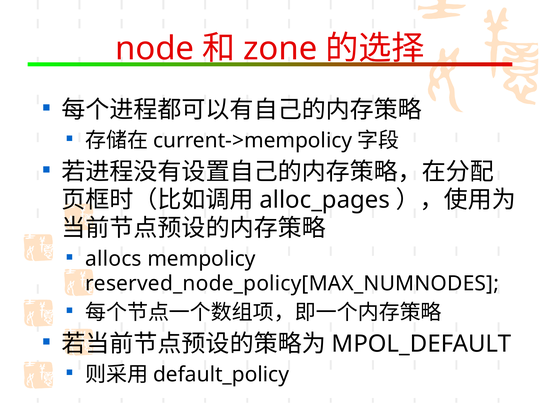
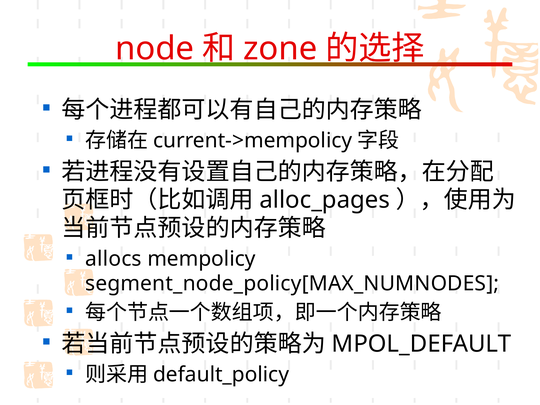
reserved_node_policy[MAX_NUMNODES: reserved_node_policy[MAX_NUMNODES -> segment_node_policy[MAX_NUMNODES (292, 284)
